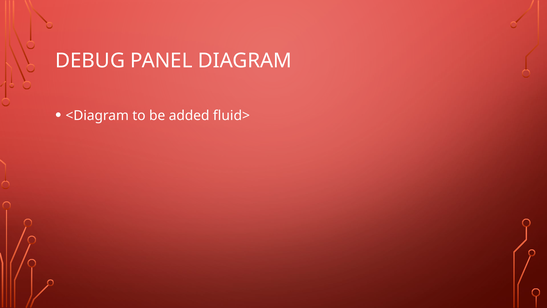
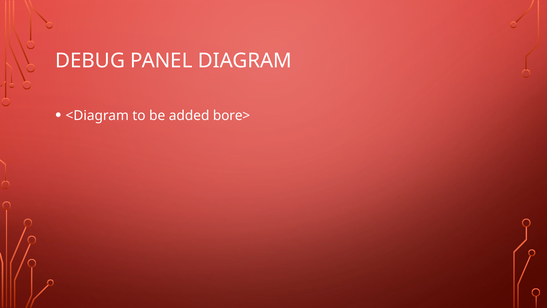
fluid>: fluid> -> bore> (232, 115)
